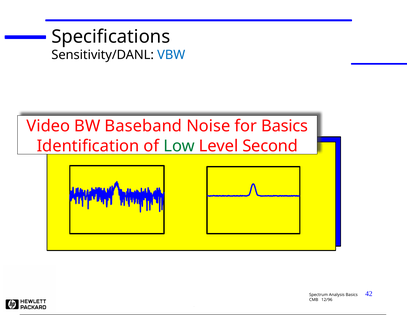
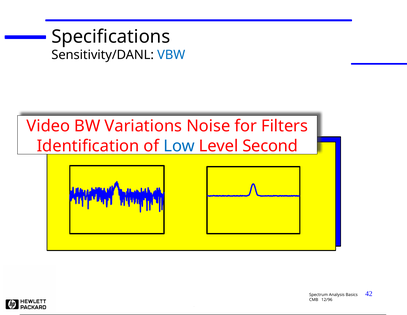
Baseband: Baseband -> Variations (143, 126)
for Basics: Basics -> Filters (285, 126)
Low colour: green -> blue (179, 146)
